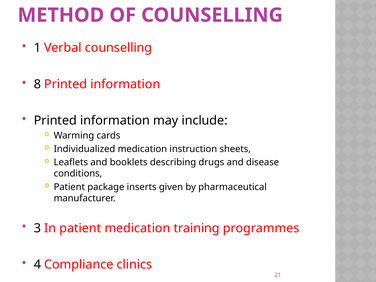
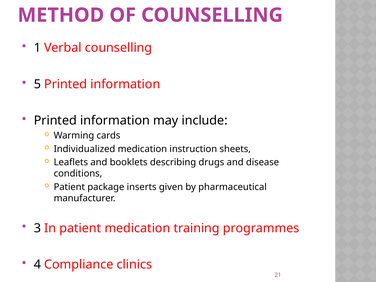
8: 8 -> 5 (37, 84)
